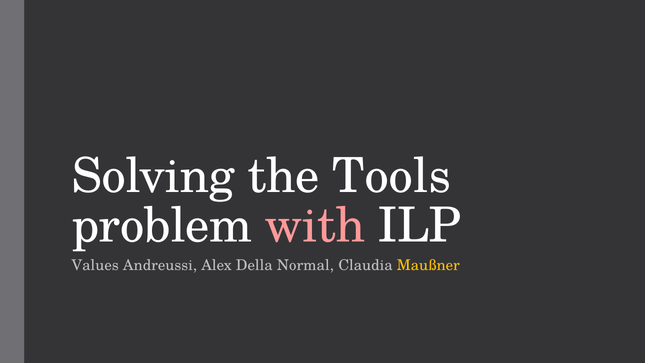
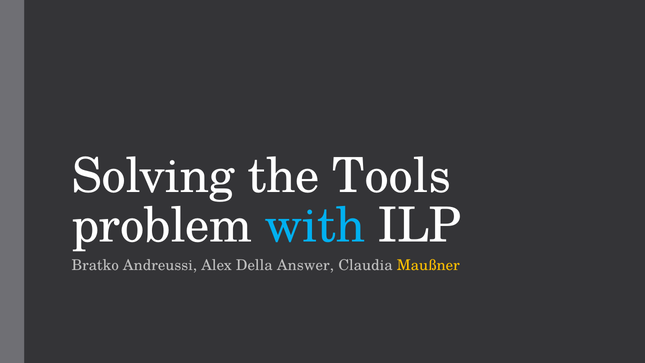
with colour: pink -> light blue (315, 226)
Values: Values -> Bratko (95, 265)
Normal: Normal -> Answer (305, 265)
